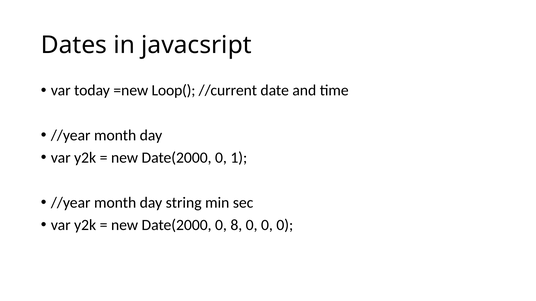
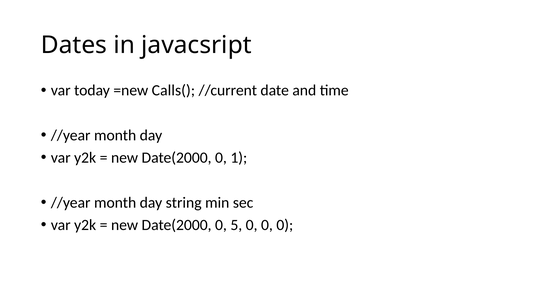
Loop(: Loop( -> Calls( (173, 91)
8: 8 -> 5 (236, 225)
